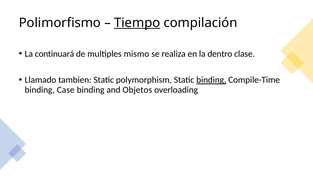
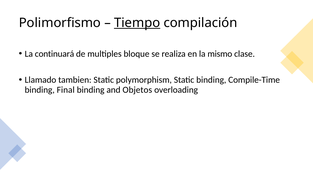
mismo: mismo -> bloque (137, 54)
dentro: dentro -> mismo (220, 54)
binding underline: present -> none (211, 80)
Case: Case -> Final (66, 90)
